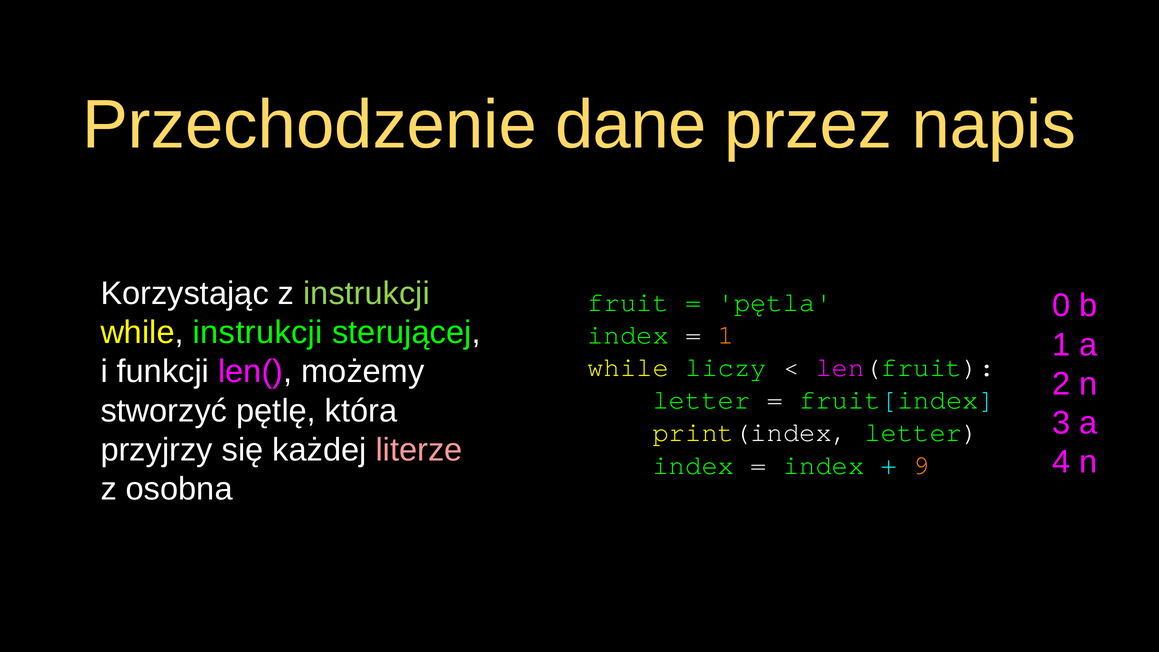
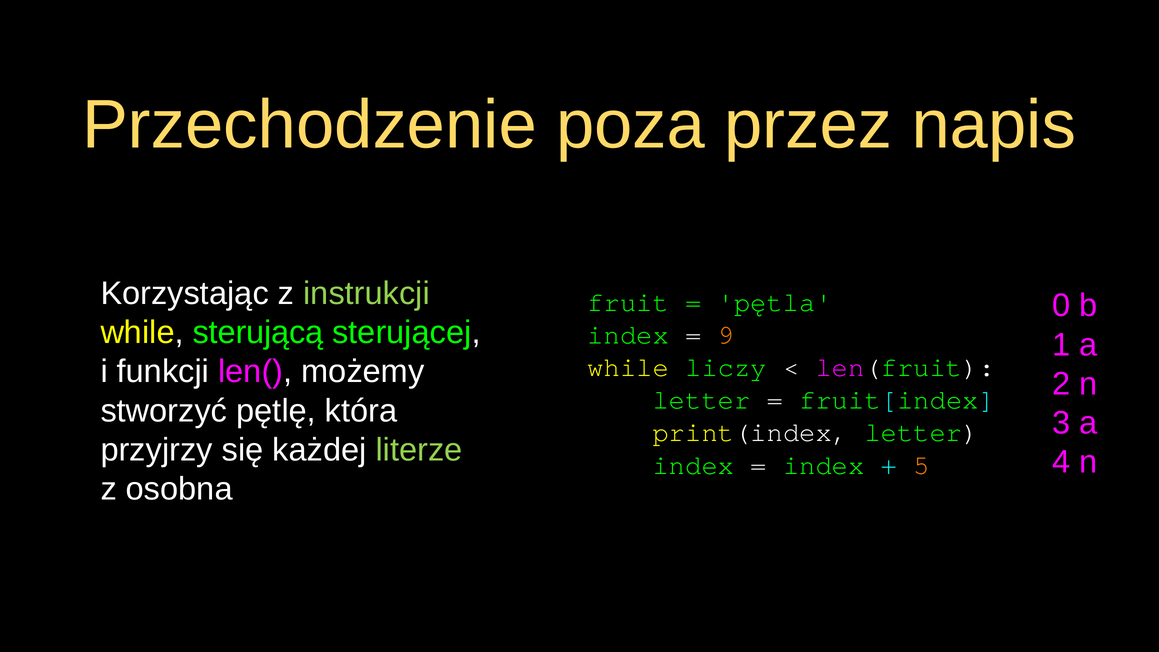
dane: dane -> poza (631, 125)
while instrukcji: instrukcji -> sterującą (258, 332)
1: 1 -> 9 (726, 335)
literze colour: pink -> light green (419, 450)
9: 9 -> 5 (922, 465)
